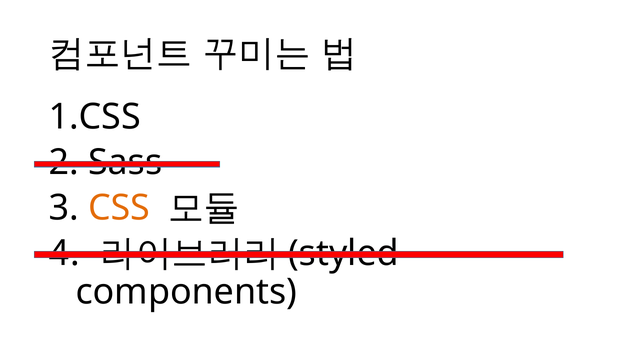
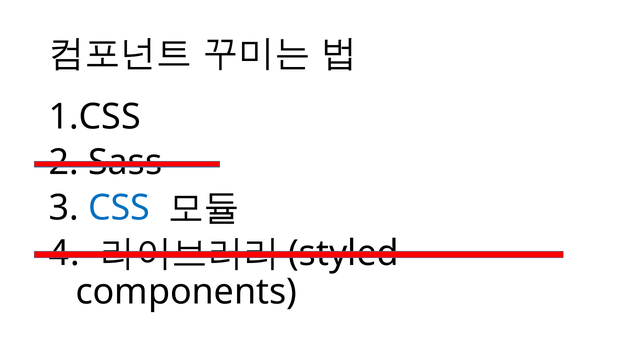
CSS colour: orange -> blue (119, 208)
